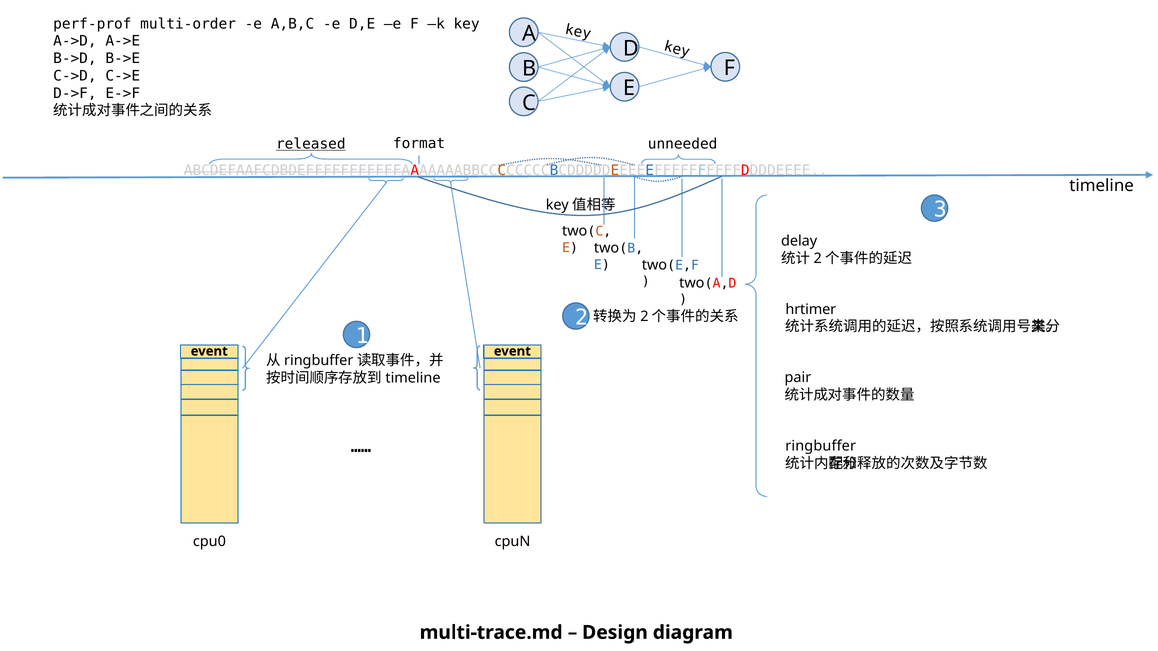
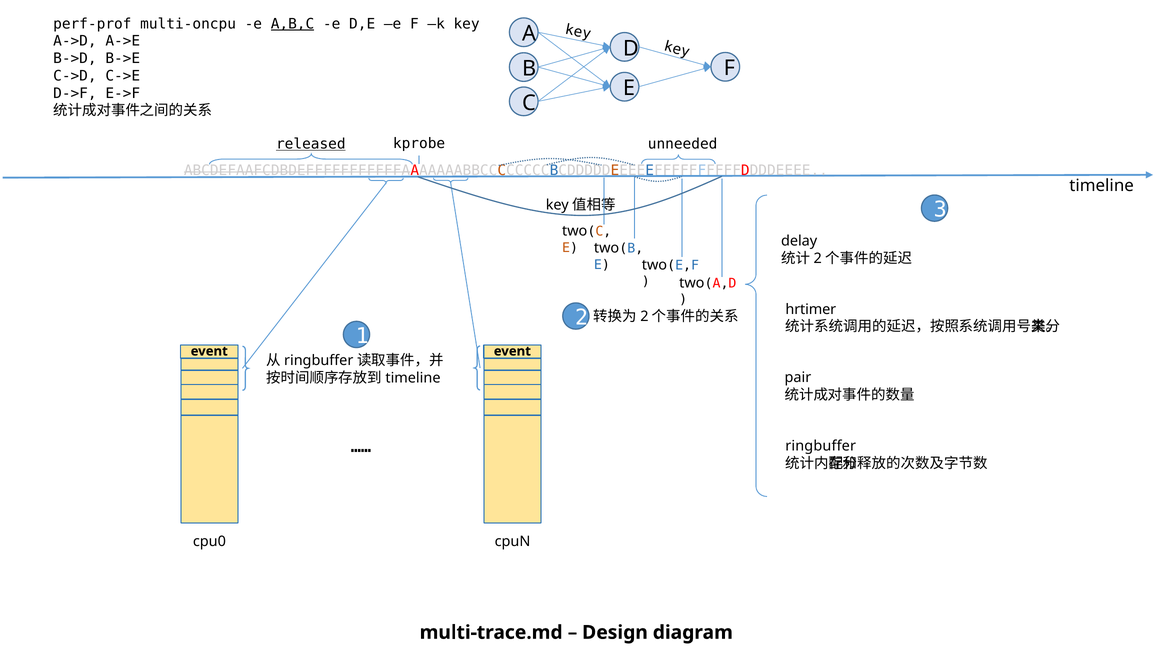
multi-order: multi-order -> multi-oncpu (188, 24)
A,B,C underline: none -> present (293, 24)
format: format -> kprobe (419, 144)
